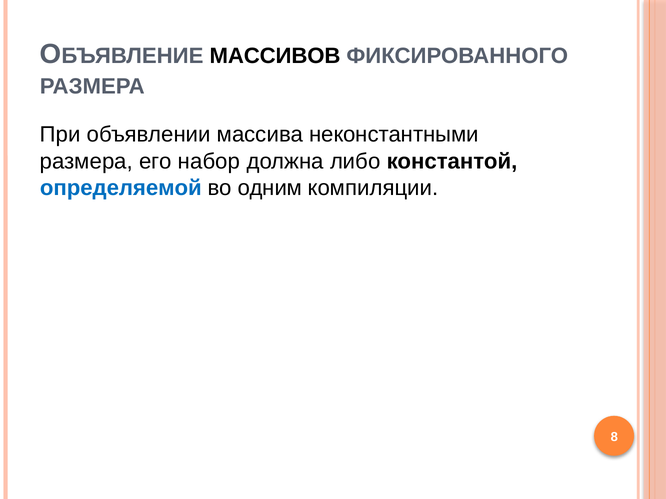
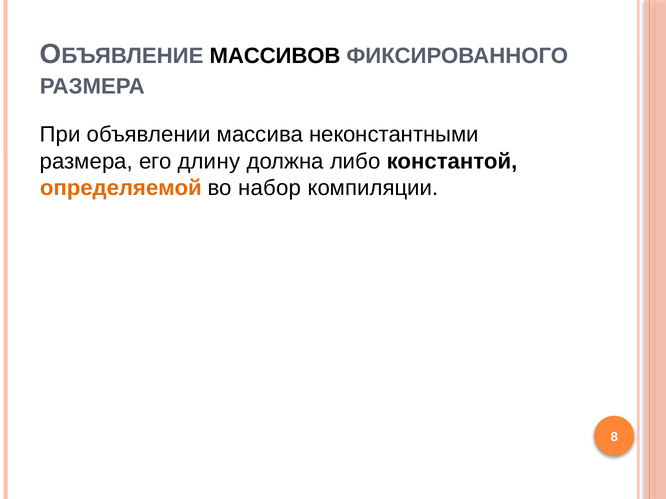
набор: набор -> длину (209, 161)
определяемой colour: blue -> orange (121, 188)
одним: одним -> набор (270, 188)
